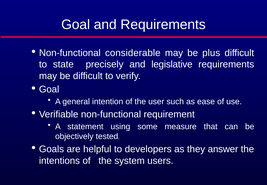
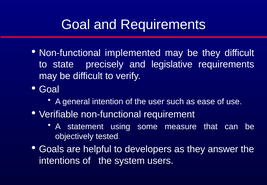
considerable: considerable -> implemented (133, 53)
be plus: plus -> they (211, 53)
